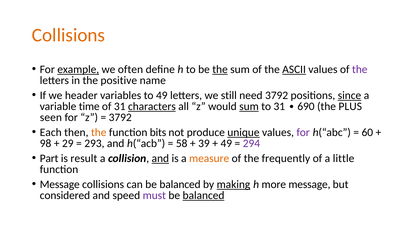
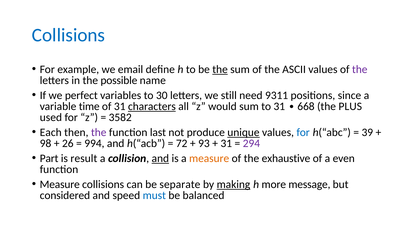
Collisions colour: orange -> blue (69, 35)
example underline: present -> none (78, 69)
often: often -> email (131, 69)
ASCII underline: present -> none (294, 69)
positive: positive -> possible (119, 80)
header: header -> perfect (81, 95)
to 49: 49 -> 30 (162, 95)
need 3792: 3792 -> 9311 (277, 95)
since underline: present -> none (349, 95)
sum underline: present -> none (249, 106)
690: 690 -> 668 (306, 106)
seen: seen -> used (51, 117)
3792: 3792 -> 3582 (120, 117)
the colour: orange -> purple (99, 132)
bits: bits -> last (158, 132)
for colour: purple -> blue (303, 132)
60: 60 -> 39 (367, 132)
29: 29 -> 26 (68, 143)
293: 293 -> 994 (94, 143)
58: 58 -> 72 (182, 143)
39: 39 -> 93 (204, 143)
49: 49 -> 31 (226, 143)
frequently: frequently -> exhaustive (286, 158)
little: little -> even (344, 158)
Message: Message -> Measure (60, 184)
can be balanced: balanced -> separate (180, 184)
must colour: purple -> blue (154, 195)
balanced underline: present -> none (204, 195)
